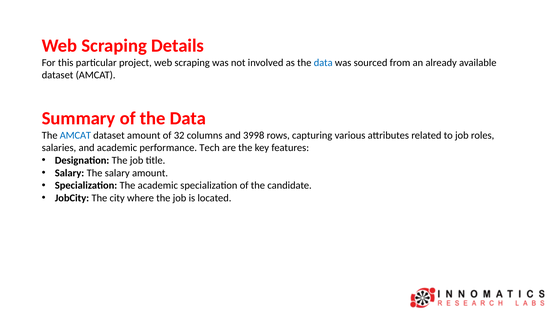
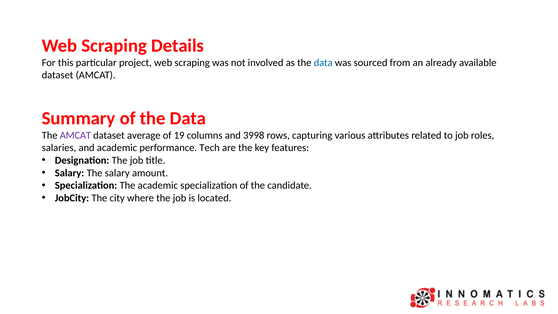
AMCAT colour: blue -> purple (75, 135)
dataset amount: amount -> average (144, 135)
32: 32 -> 19 (179, 135)
